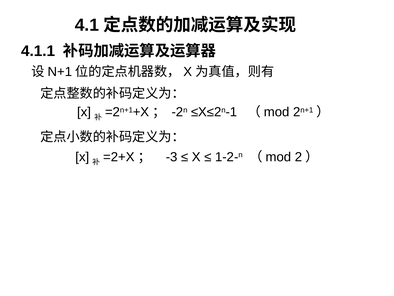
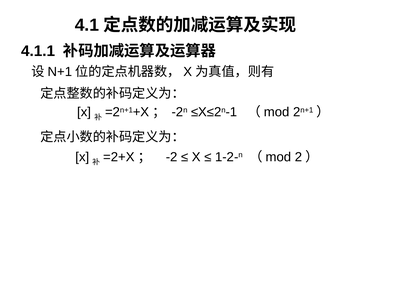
-3: -3 -> -2 (172, 157)
